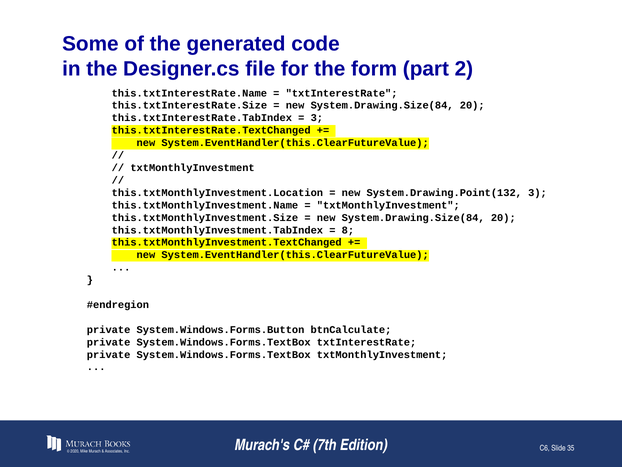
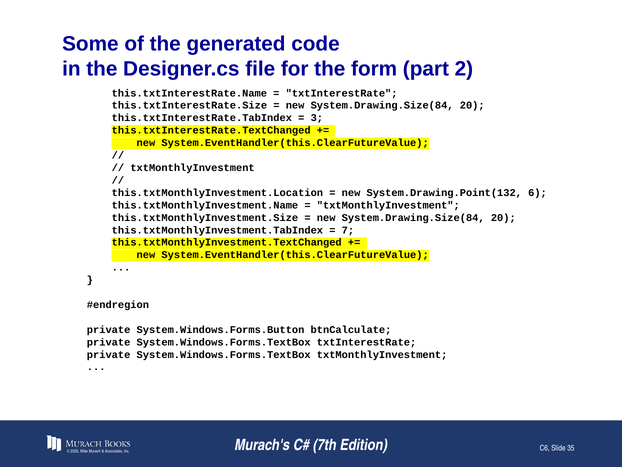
System.Drawing.Point(132 3: 3 -> 6 (537, 193)
8: 8 -> 7 (348, 230)
